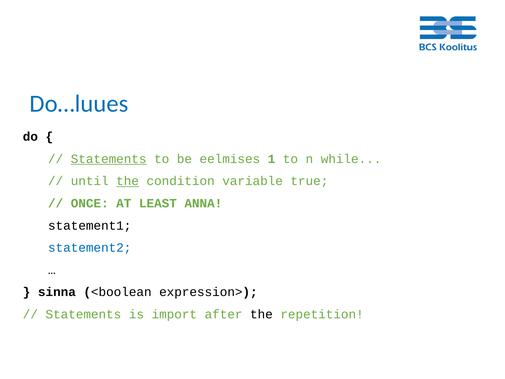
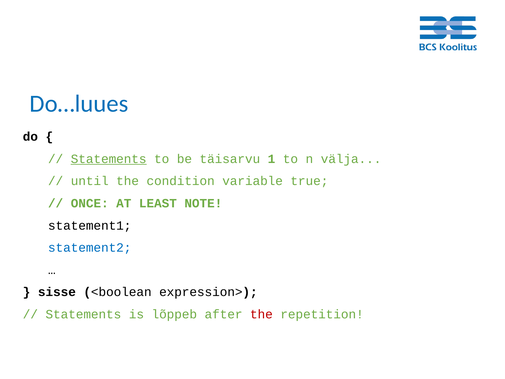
eelmises: eelmises -> täisarvu (230, 159)
while: while -> välja (351, 159)
the underline: present -> none (128, 181)
ANNA: ANNA -> NOTE (203, 203)
sinna: sinna -> sisse (57, 292)
import: import -> lõppeb (174, 314)
the colour: black -> red (261, 314)
